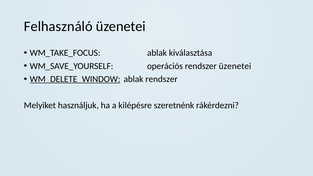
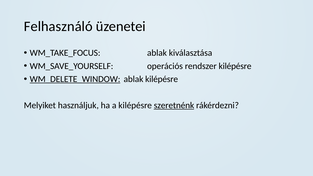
rendszer üzenetei: üzenetei -> kilépésre (235, 66)
ablak rendszer: rendszer -> kilépésre (162, 79)
szeretnénk underline: none -> present (174, 105)
